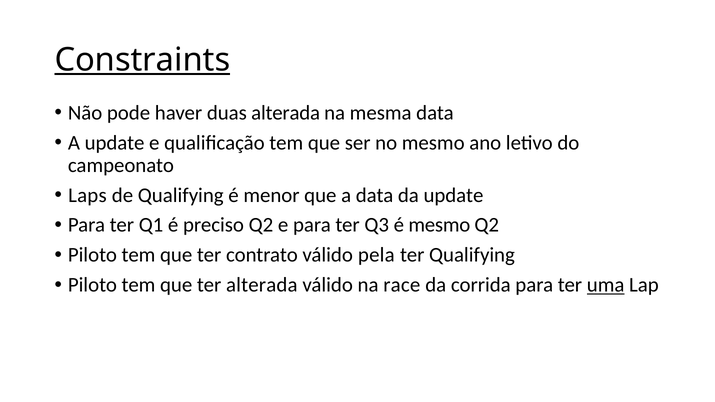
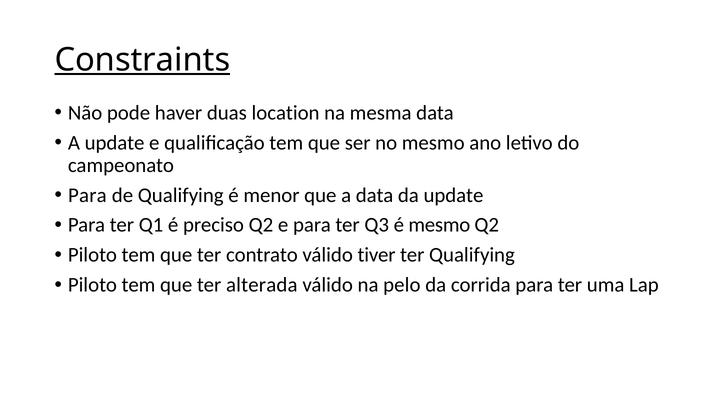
duas alterada: alterada -> location (286, 113)
Laps: Laps -> Para (87, 195)
pela: pela -> tiver (377, 255)
race: race -> pelo (402, 285)
uma underline: present -> none (606, 285)
